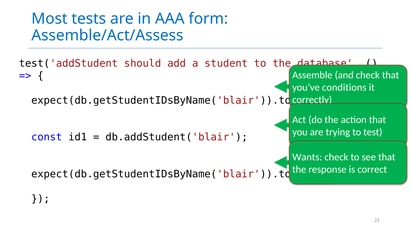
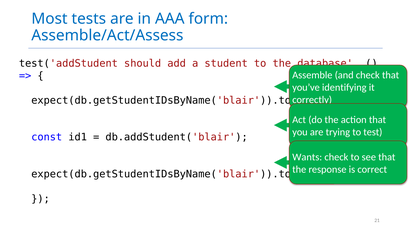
conditions: conditions -> identifying (344, 87)
